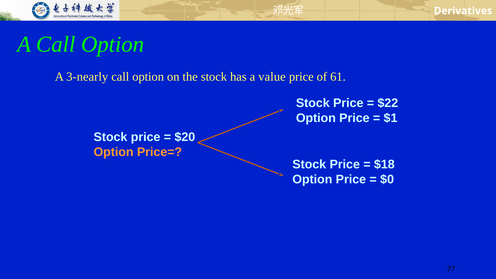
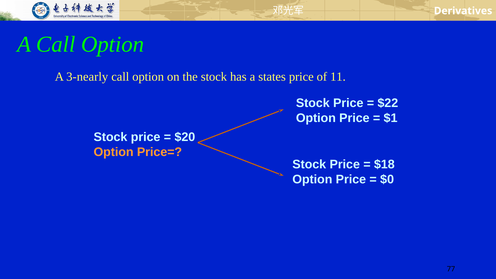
value: value -> states (272, 77)
61: 61 -> 11 (338, 77)
